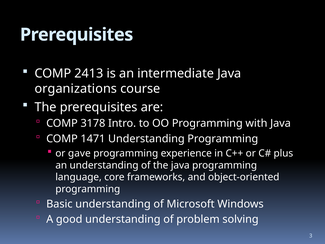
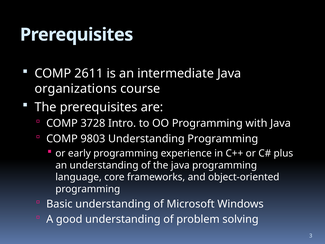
2413: 2413 -> 2611 (89, 73)
3178: 3178 -> 3728 (93, 123)
1471: 1471 -> 9803 (93, 139)
gave: gave -> early (79, 153)
